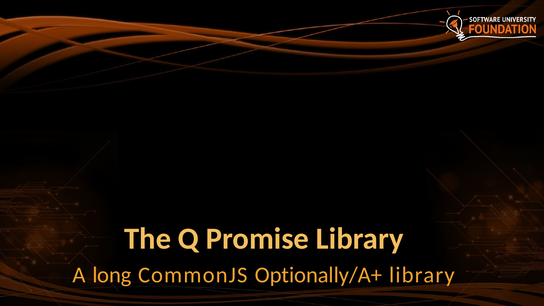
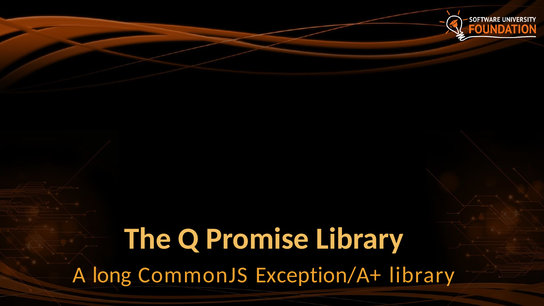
Optionally/A+: Optionally/A+ -> Exception/A+ (318, 275)
